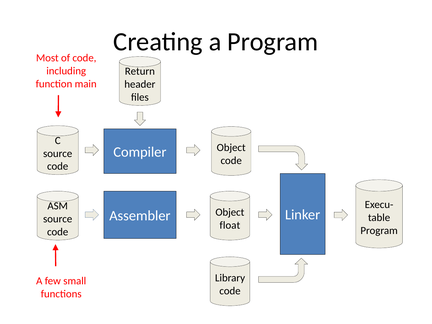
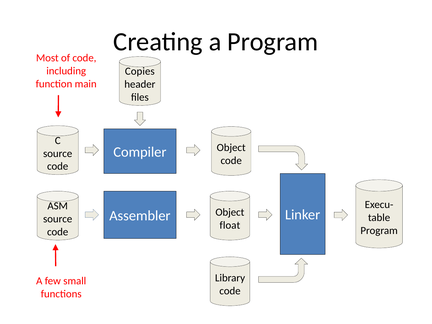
Return: Return -> Copies (140, 71)
